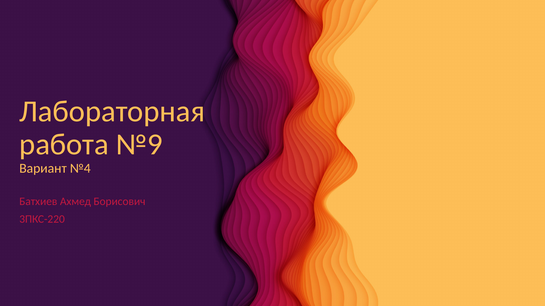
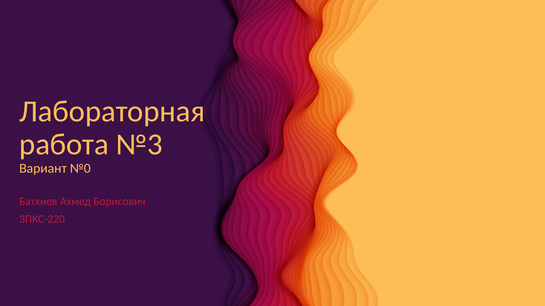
№9: №9 -> №3 (139, 145)
№4: №4 -> №0 (80, 169)
